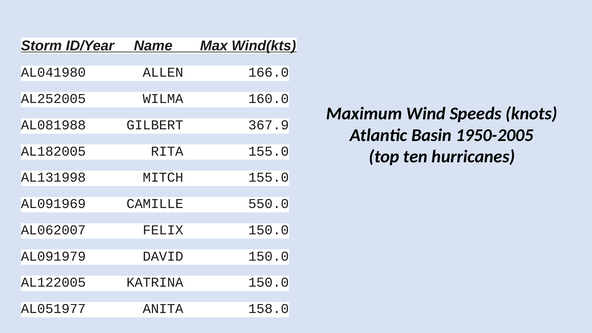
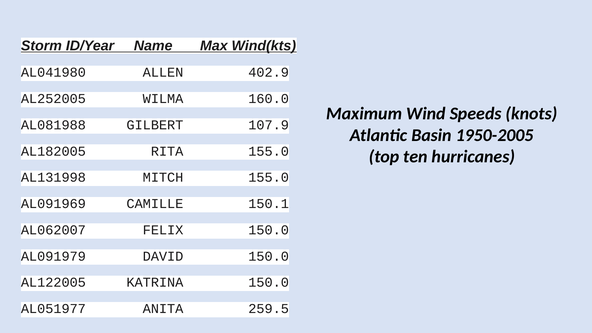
166.0: 166.0 -> 402.9 (269, 72)
367.9: 367.9 -> 107.9 (269, 125)
550.0: 550.0 -> 150.1 (269, 204)
158.0: 158.0 -> 259.5 (269, 309)
